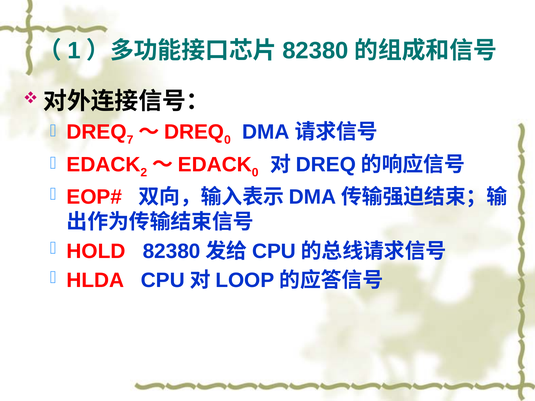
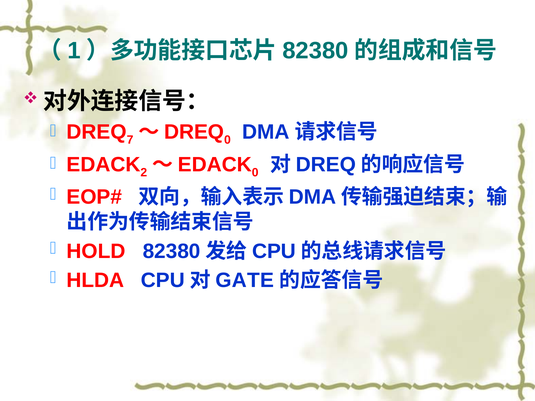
LOOP: LOOP -> GATE (245, 280)
